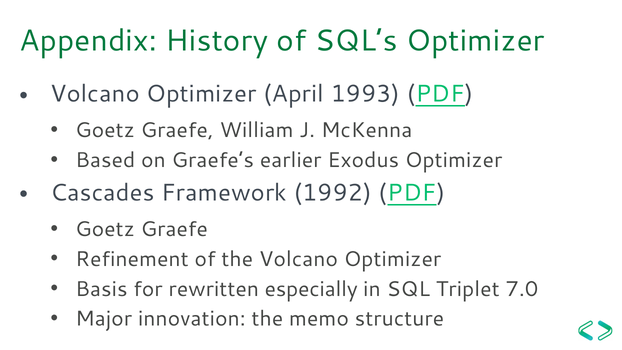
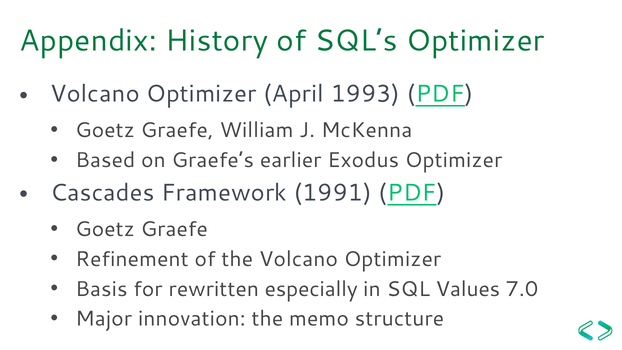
1992: 1992 -> 1991 (333, 193)
Triplet: Triplet -> Values (468, 289)
